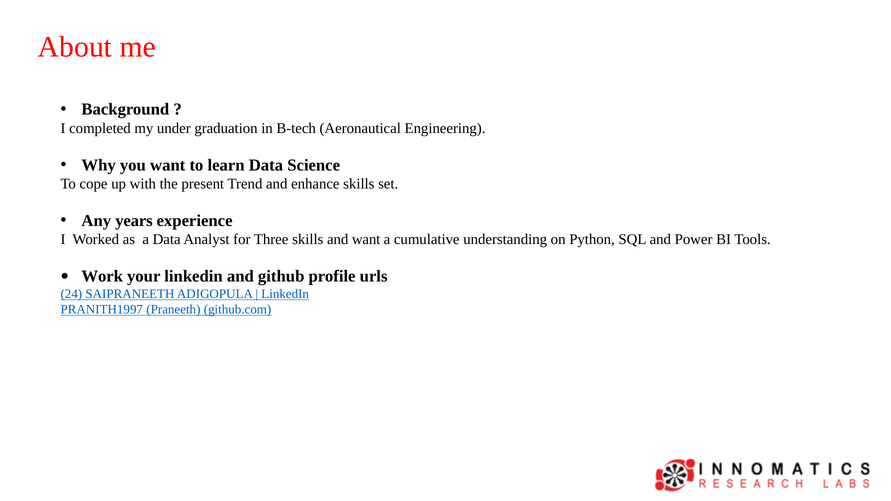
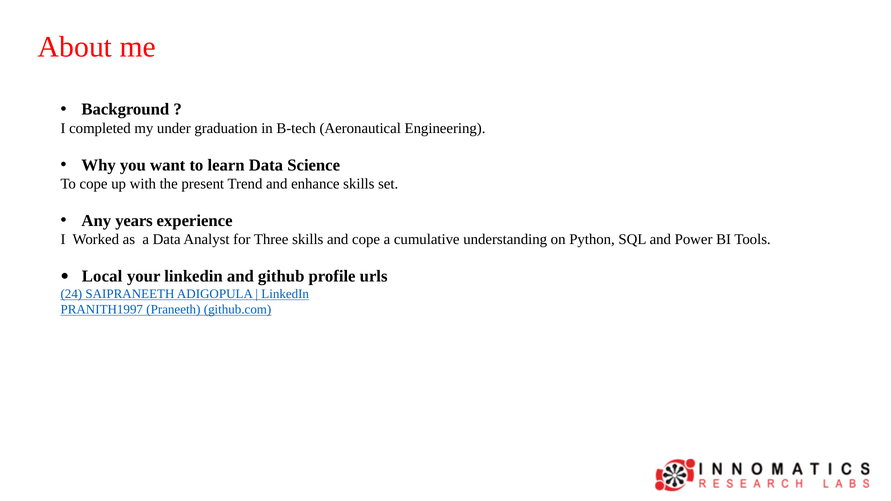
and want: want -> cope (366, 240)
Work: Work -> Local (102, 276)
